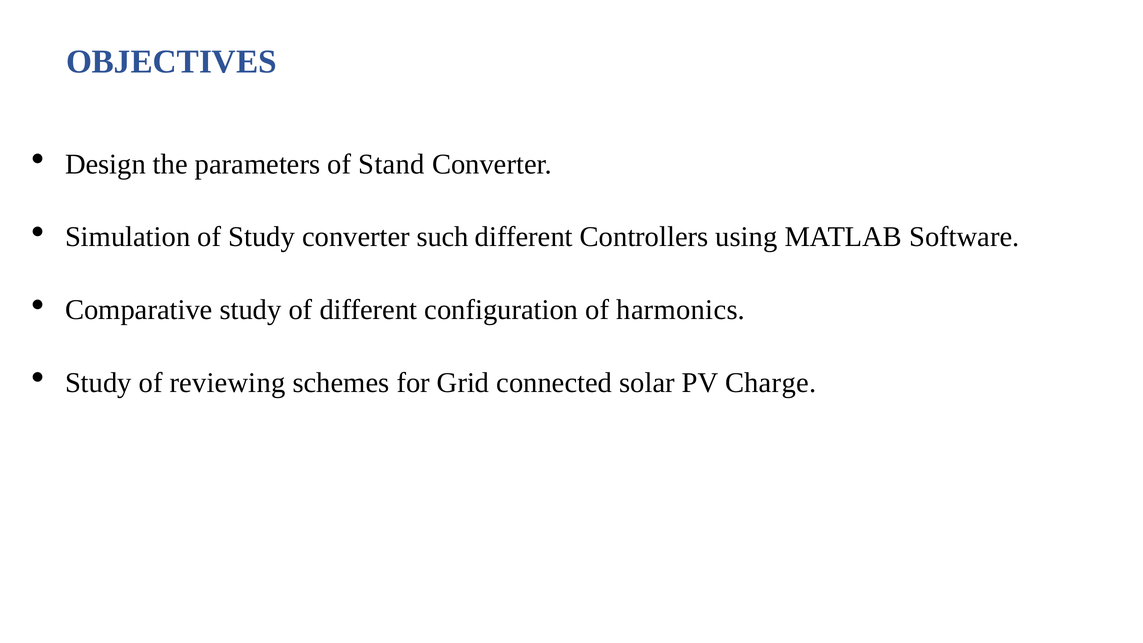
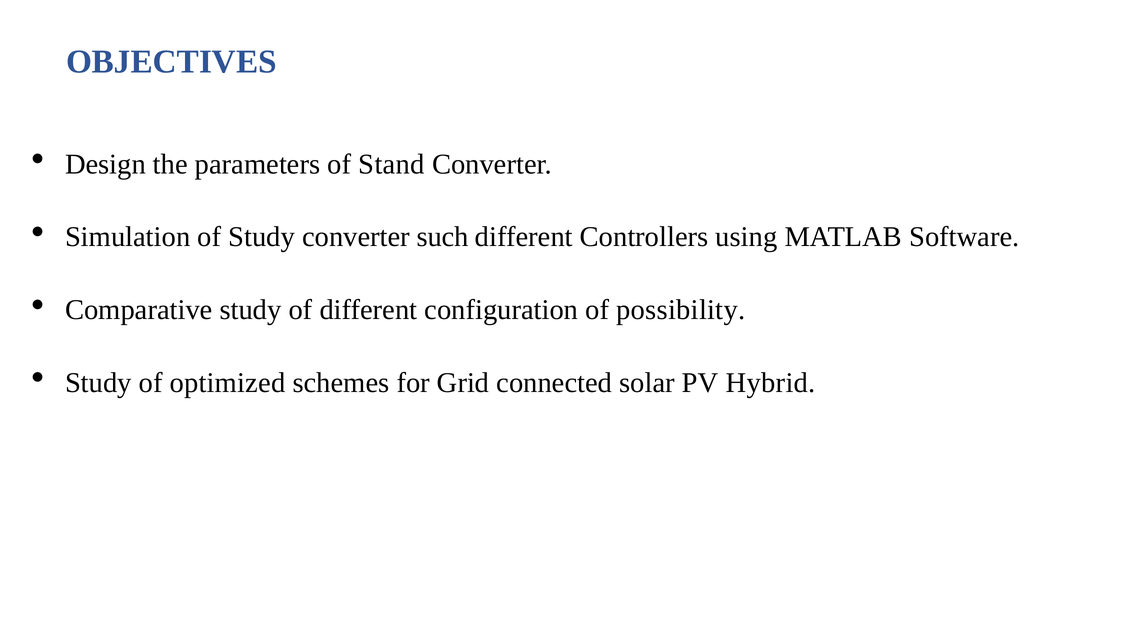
harmonics: harmonics -> possibility (681, 310)
reviewing: reviewing -> optimized (228, 383)
Charge: Charge -> Hybrid (771, 383)
